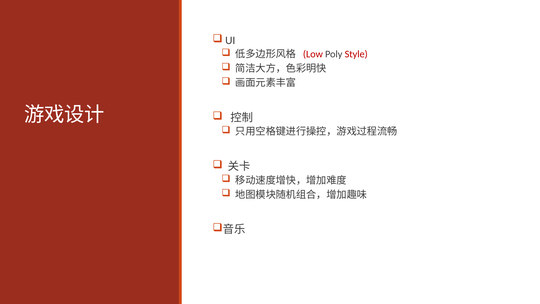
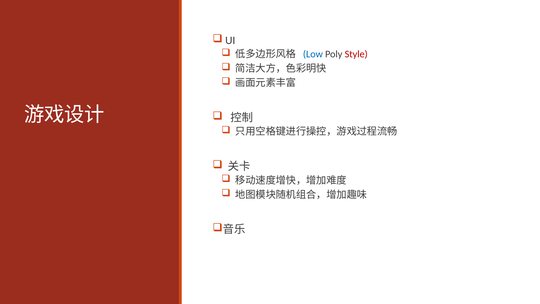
Low colour: red -> blue (313, 54)
